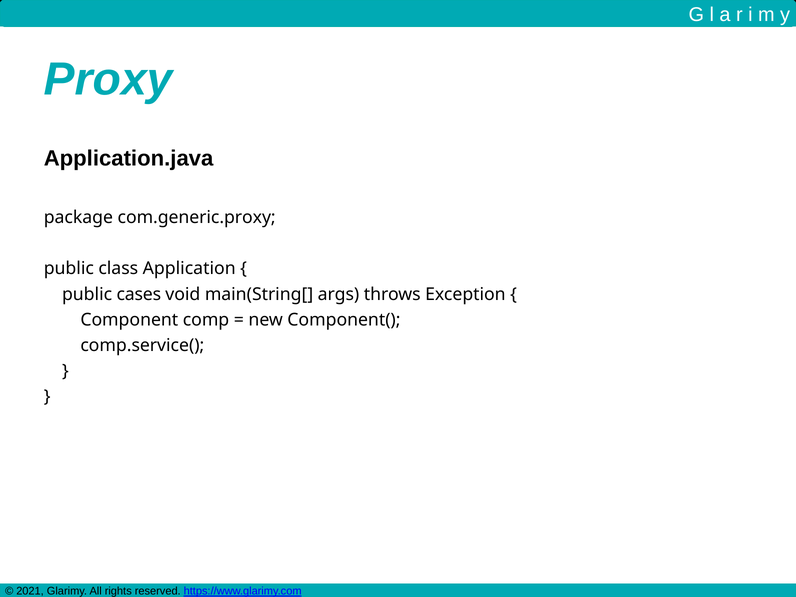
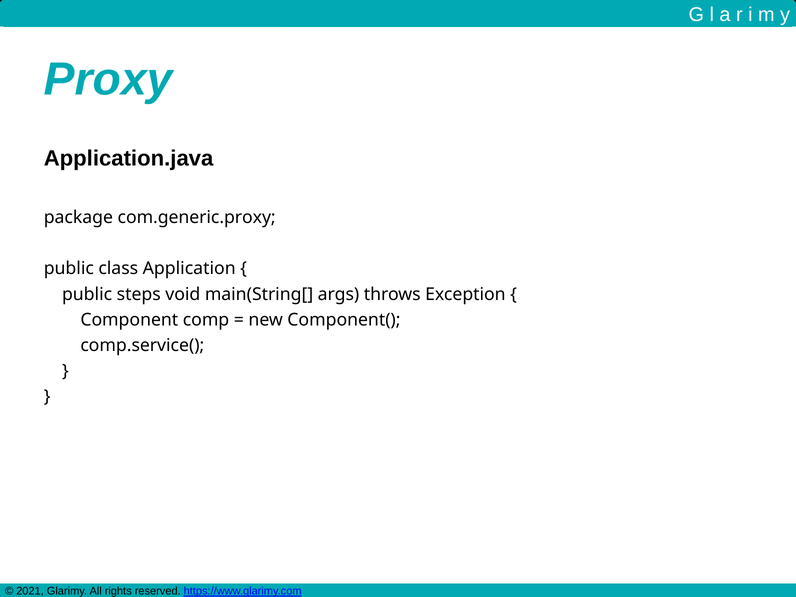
cases: cases -> steps (139, 294)
